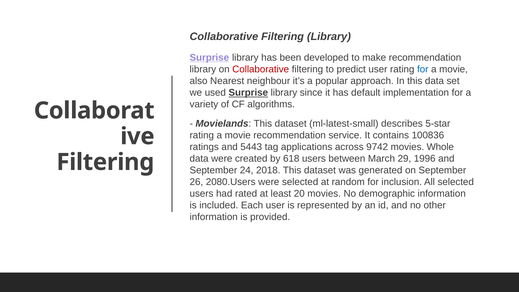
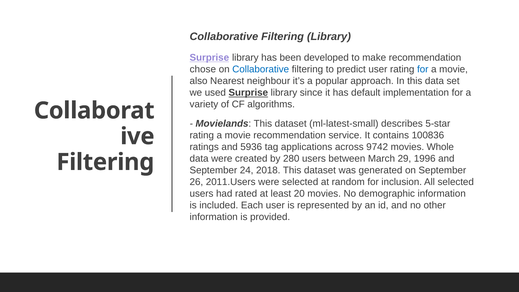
library: library -> chose (203, 69)
Collaborative colour: red -> blue (261, 69)
5443: 5443 -> 5936 (251, 147)
618: 618 -> 280 (291, 159)
2080.Users: 2080.Users -> 2011.Users (231, 182)
